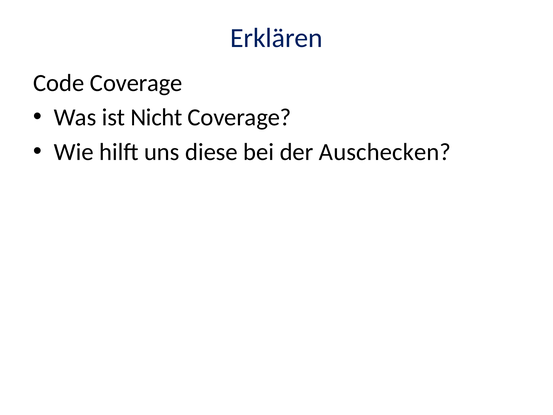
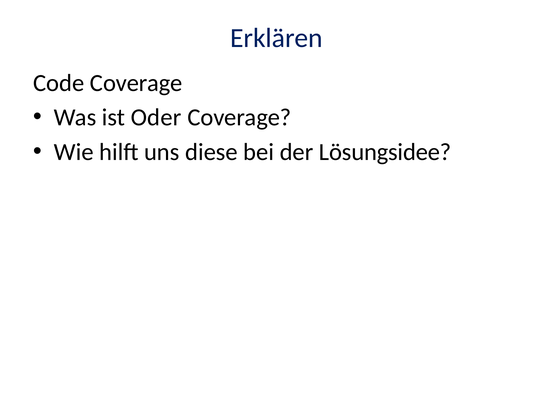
Nicht: Nicht -> Oder (156, 117)
Auschecken: Auschecken -> Lösungsidee (385, 152)
